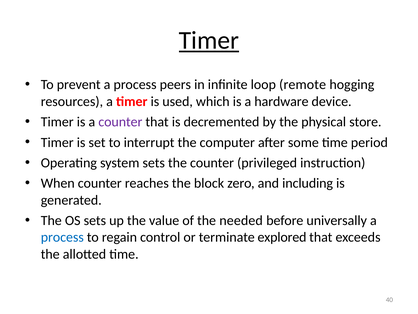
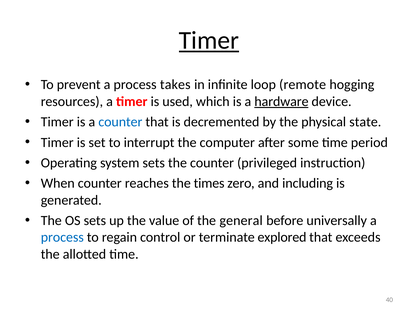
peers: peers -> takes (175, 85)
hardware underline: none -> present (281, 101)
counter colour: purple -> blue (120, 122)
store: store -> state (365, 122)
block: block -> times (209, 183)
needed: needed -> general (241, 220)
